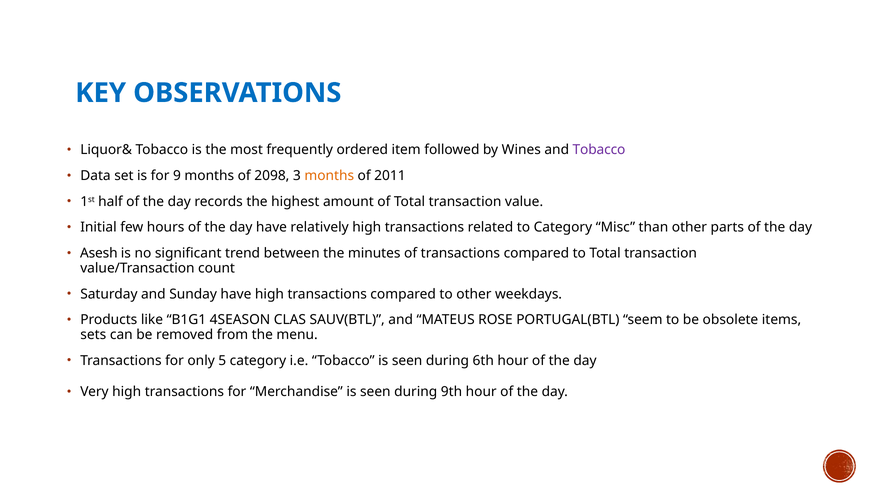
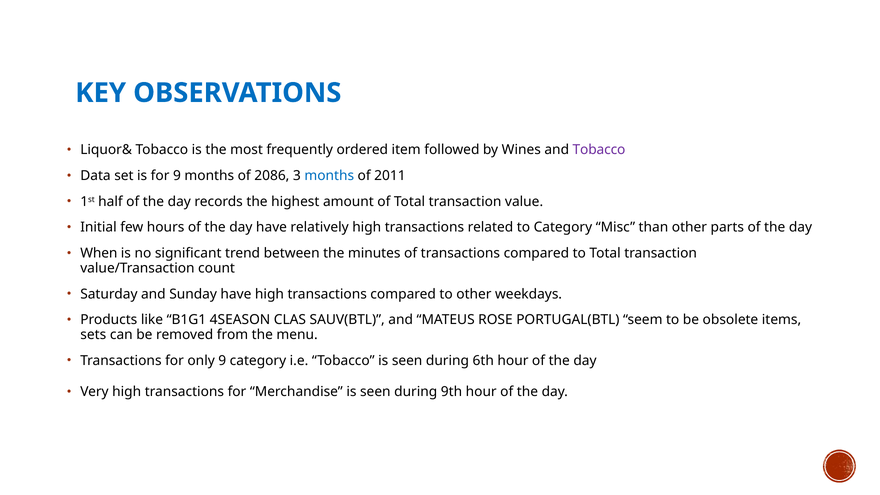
2098: 2098 -> 2086 (272, 176)
months colour: orange -> blue (329, 176)
Asesh: Asesh -> When (99, 253)
only 5: 5 -> 9 (222, 361)
